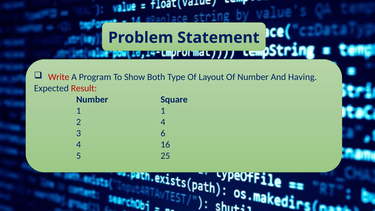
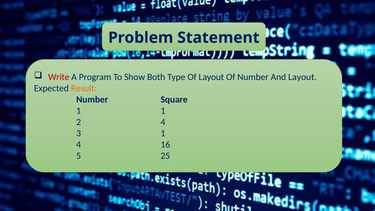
And Having: Having -> Layout (302, 77)
Result colour: red -> orange (84, 88)
3 6: 6 -> 1 (163, 133)
